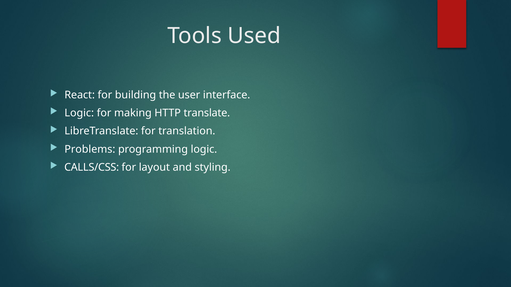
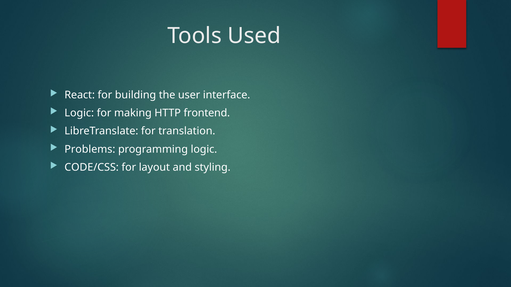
translate: translate -> frontend (207, 113)
CALLS/CSS: CALLS/CSS -> CODE/CSS (92, 168)
